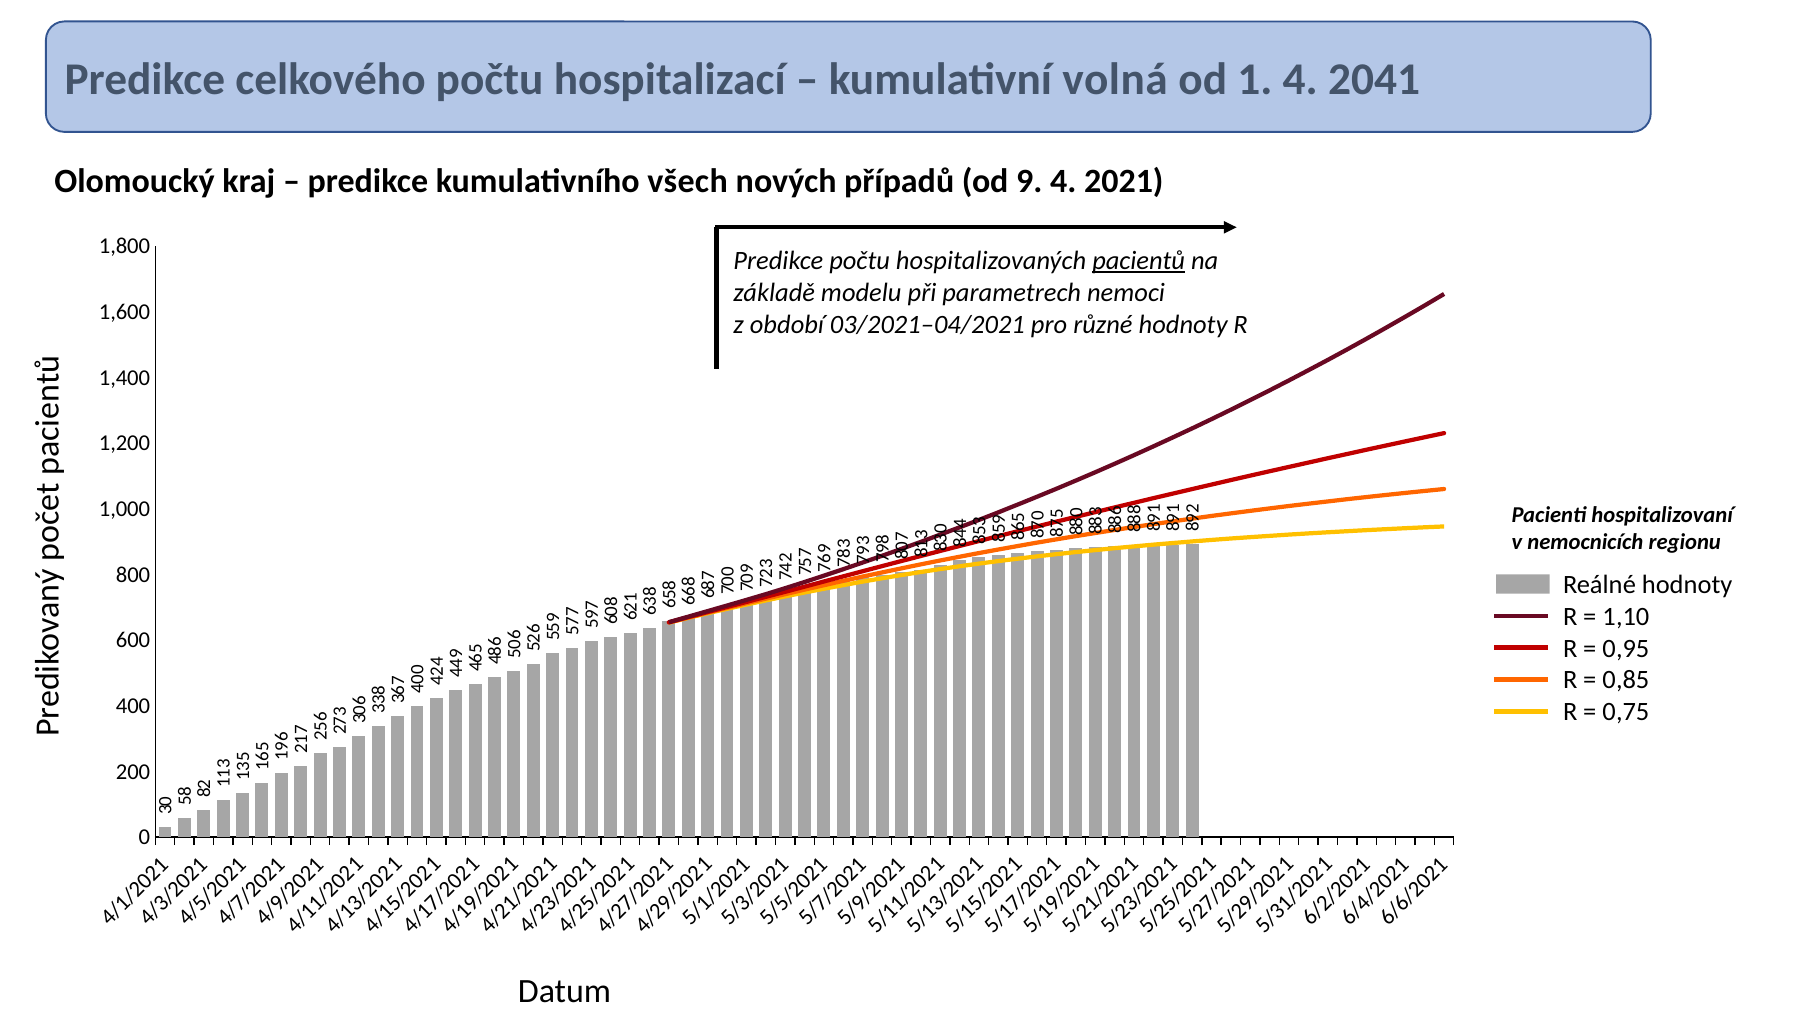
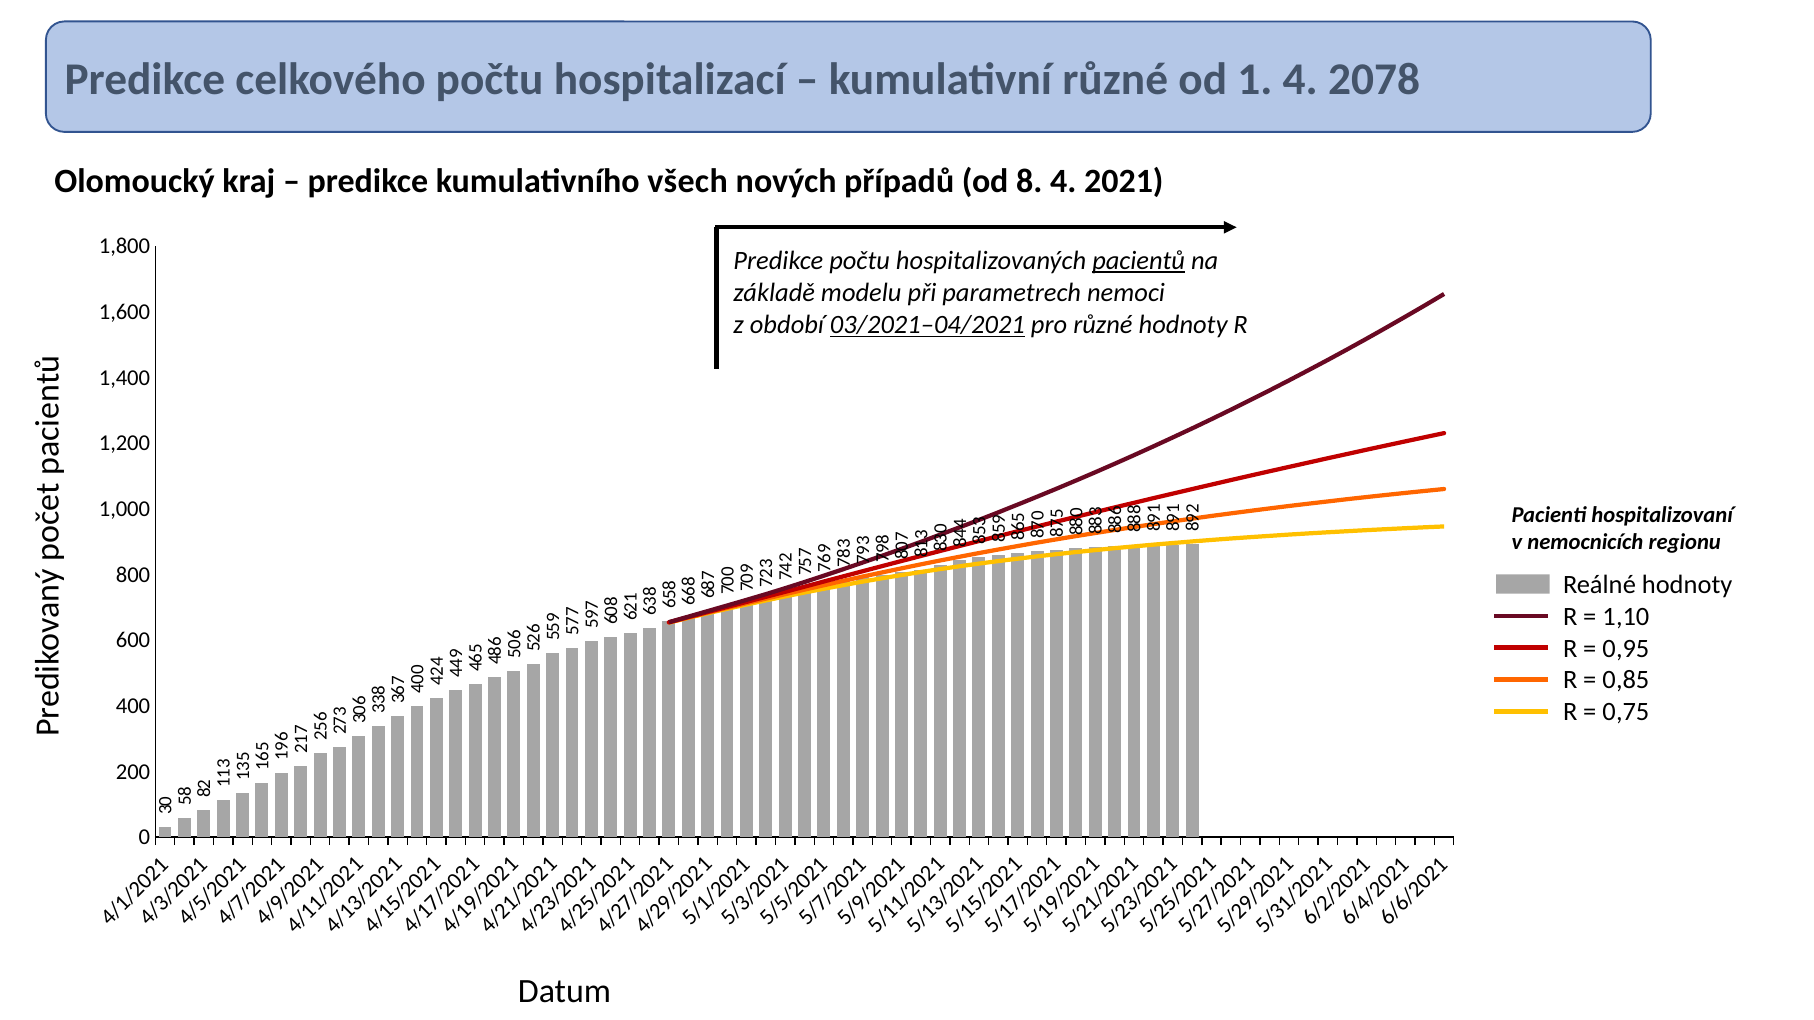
kumulativní volná: volná -> různé (1115, 80)
2041: 2041 -> 2078 (1374, 80)
od 9: 9 -> 8 (1029, 181)
03/2021–04/2021 underline: none -> present (927, 325)
